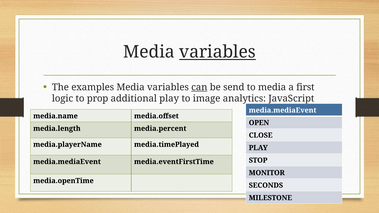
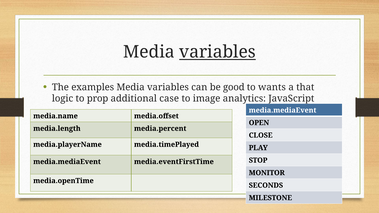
can underline: present -> none (199, 87)
send: send -> good (234, 87)
to media: media -> wants (272, 87)
first: first -> that (305, 87)
additional play: play -> case (169, 99)
